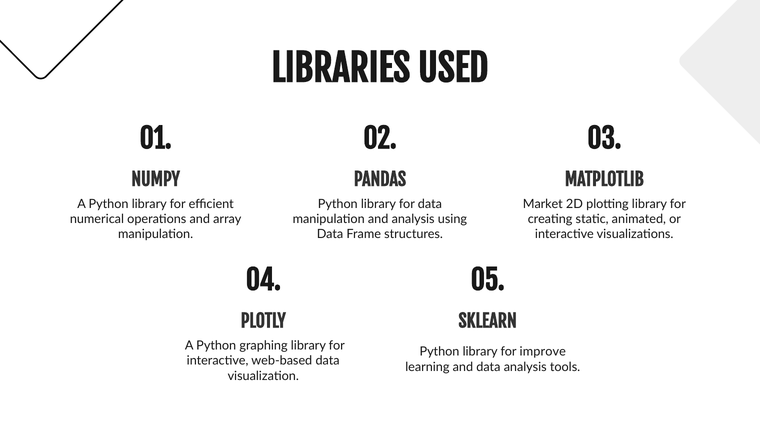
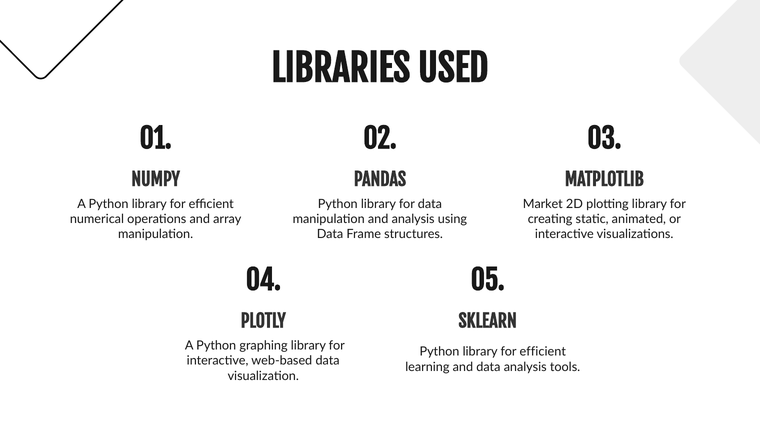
improve: improve -> efficient (543, 351)
